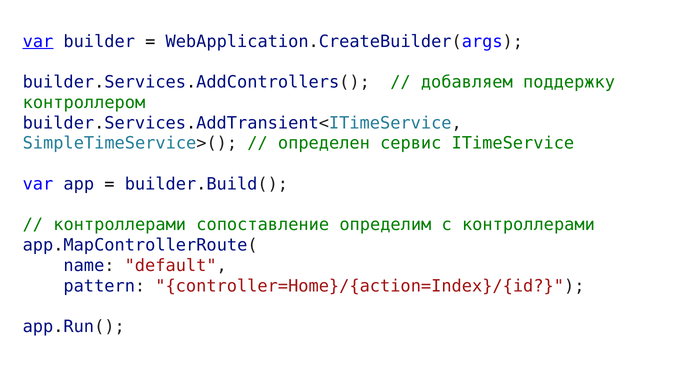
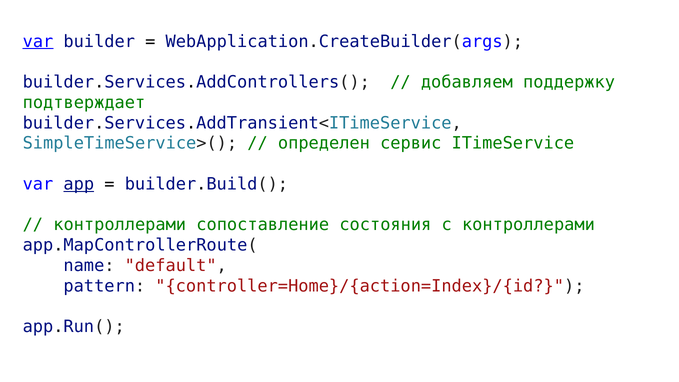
контроллером: контроллером -> подтверждает (84, 103)
app underline: none -> present (79, 184)
определим: определим -> состояния (385, 225)
